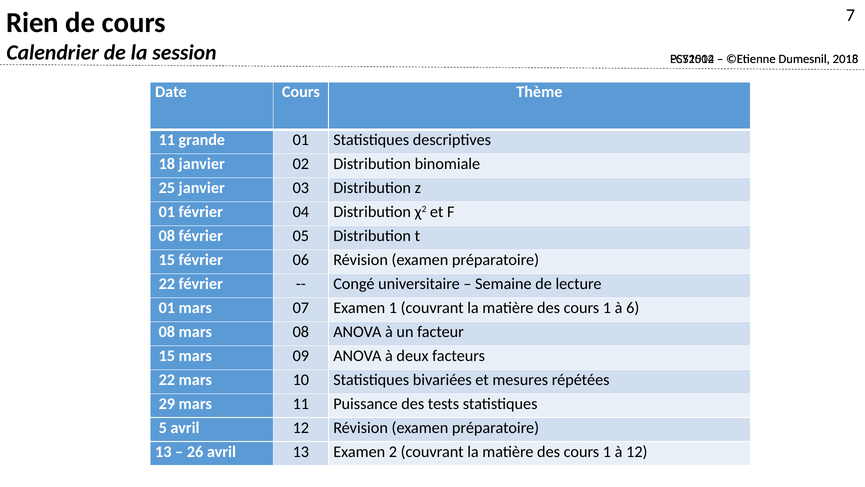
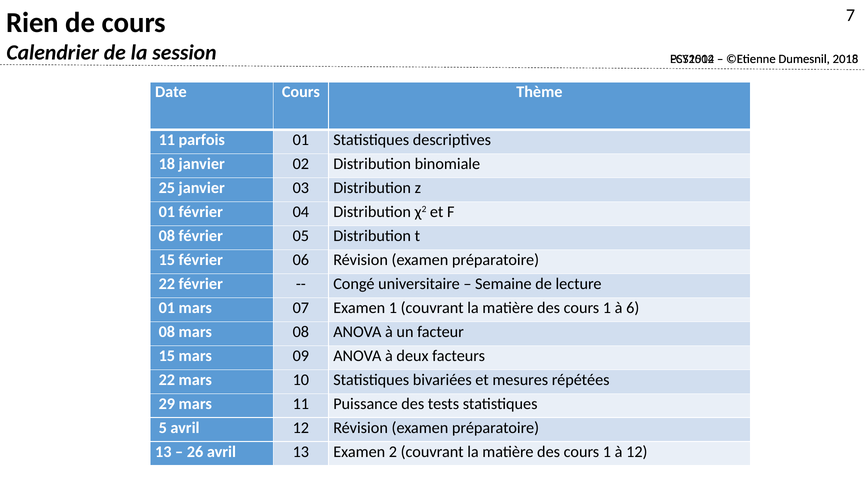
grande: grande -> parfois (202, 140)
